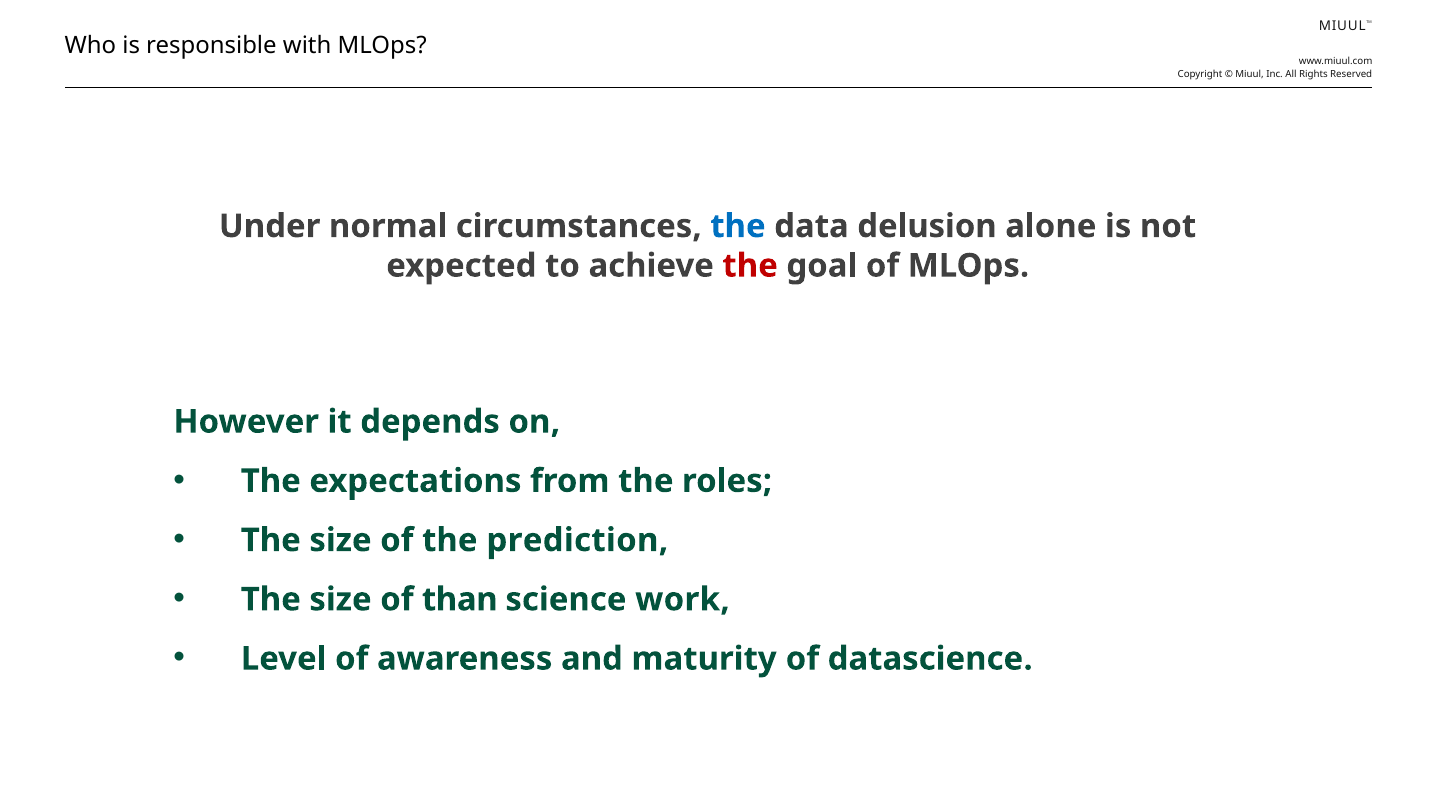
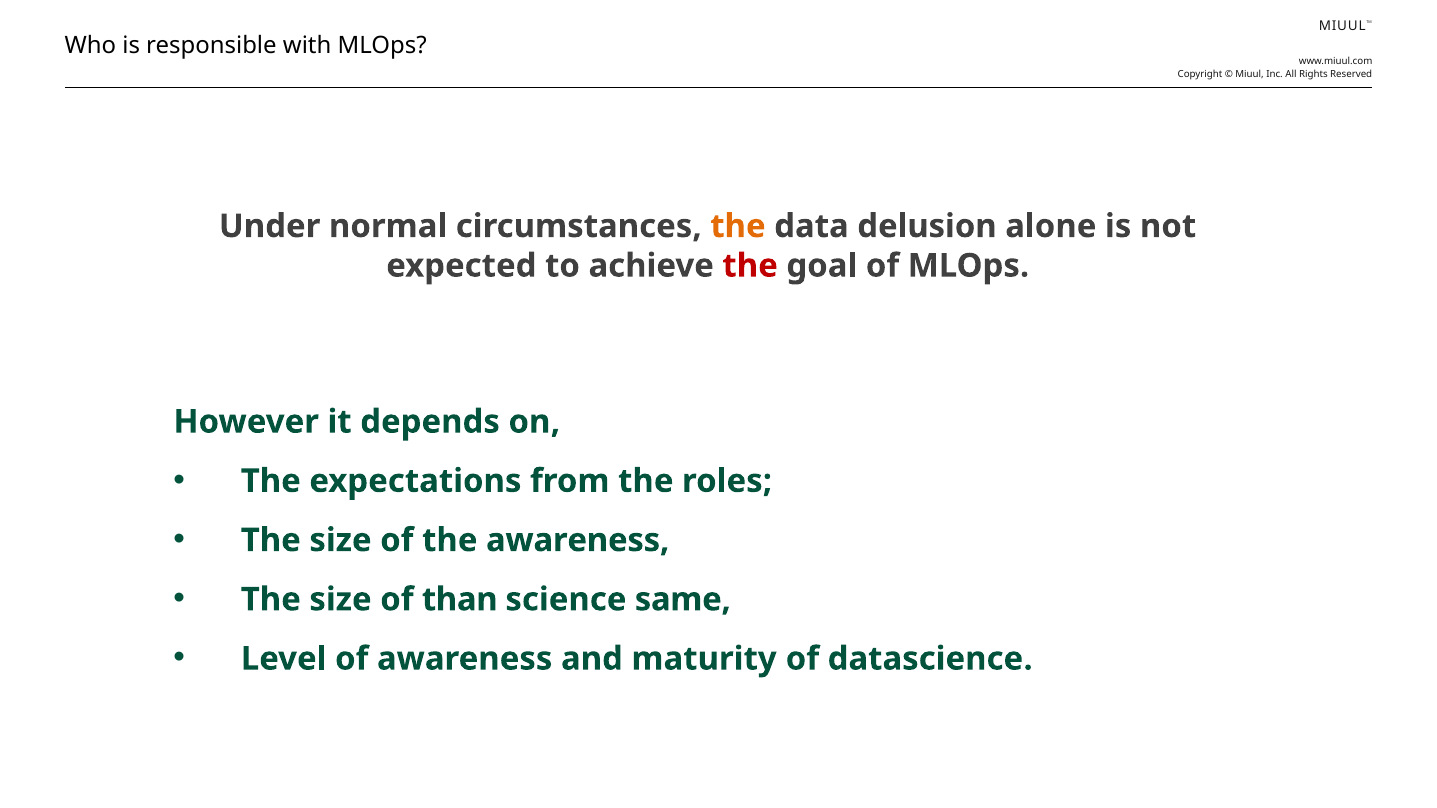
the colour: blue -> orange (738, 226)
the prediction: prediction -> awareness (578, 540)
work: work -> same (683, 600)
